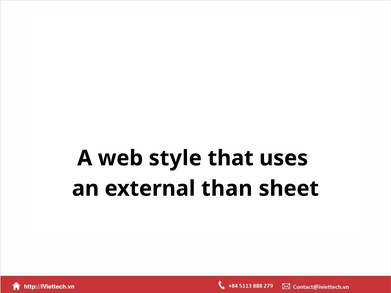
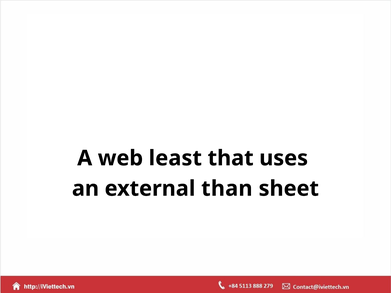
style: style -> least (175, 158)
